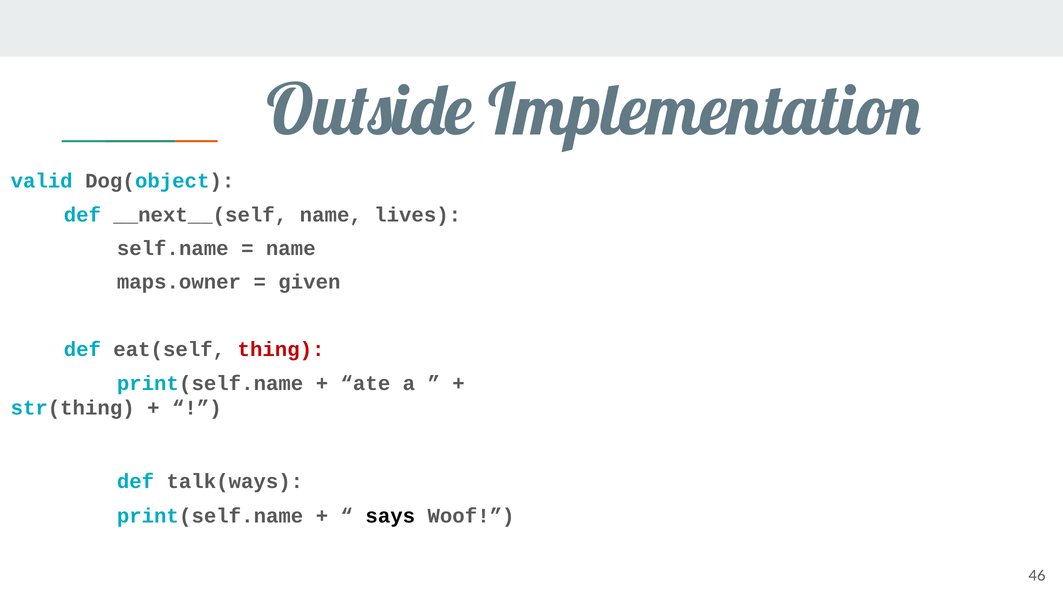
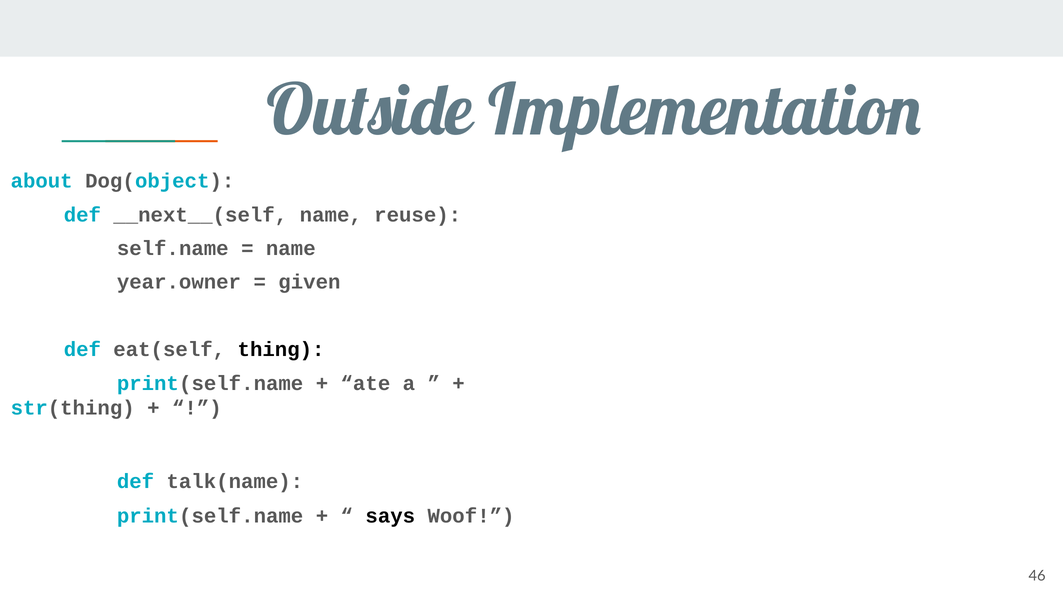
valid: valid -> about (42, 181)
lives: lives -> reuse (418, 215)
maps.owner: maps.owner -> year.owner (179, 282)
thing colour: red -> black (281, 349)
talk(ways: talk(ways -> talk(name (235, 481)
